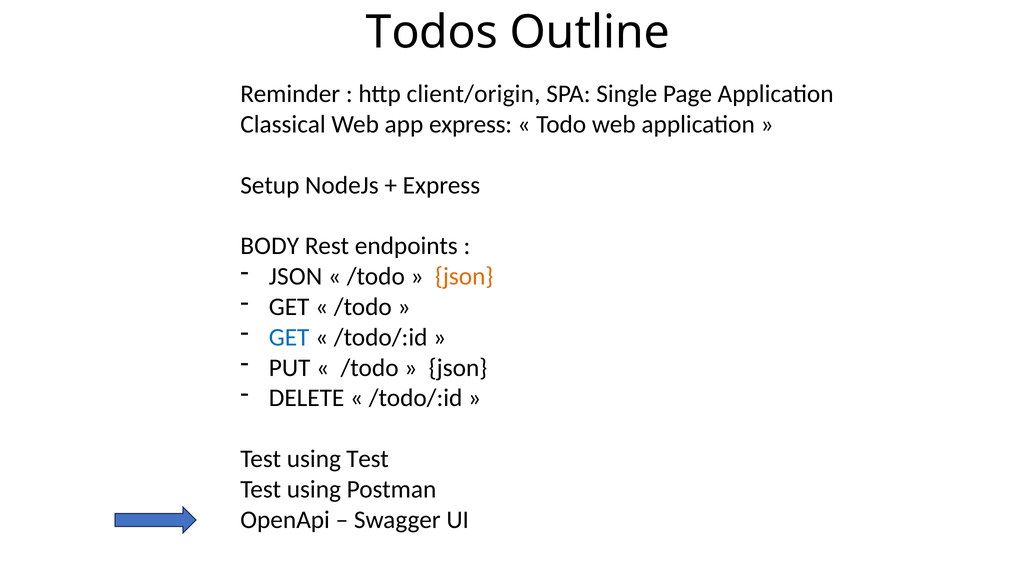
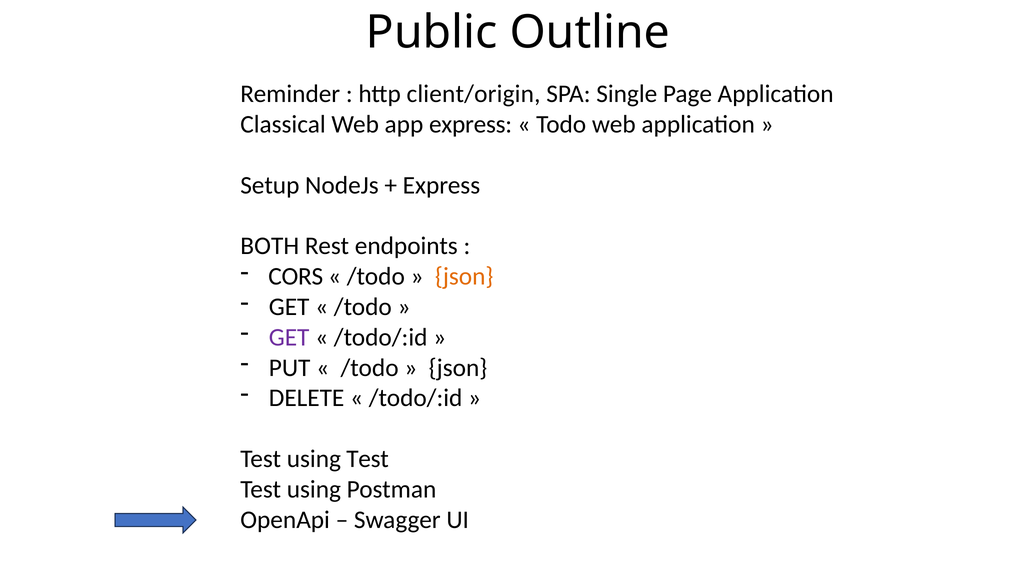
Todos: Todos -> Public (432, 33)
BODY: BODY -> BOTH (270, 246)
JSON: JSON -> CORS (296, 276)
GET colour: blue -> purple (289, 337)
